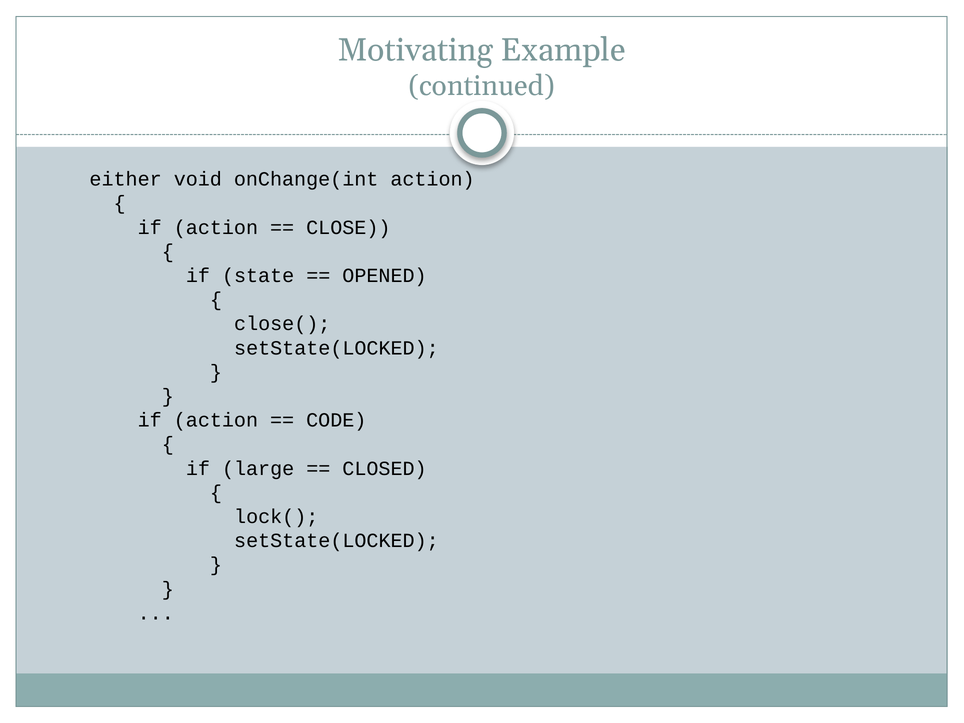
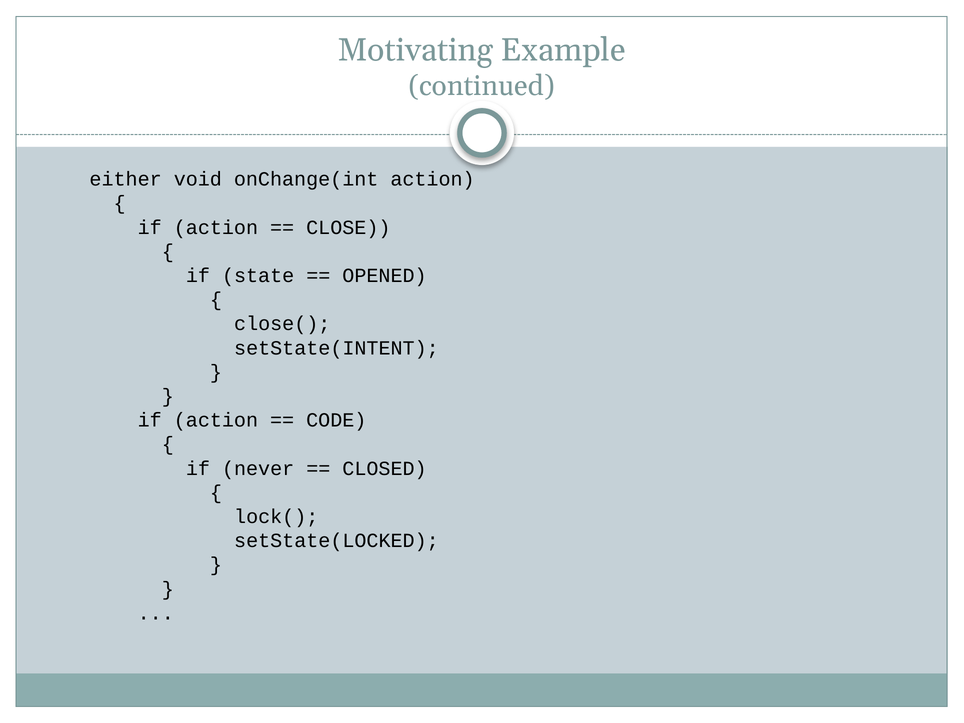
setState(LOCKED: setState(LOCKED -> setState(INTENT (336, 348)
large: large -> never (258, 468)
